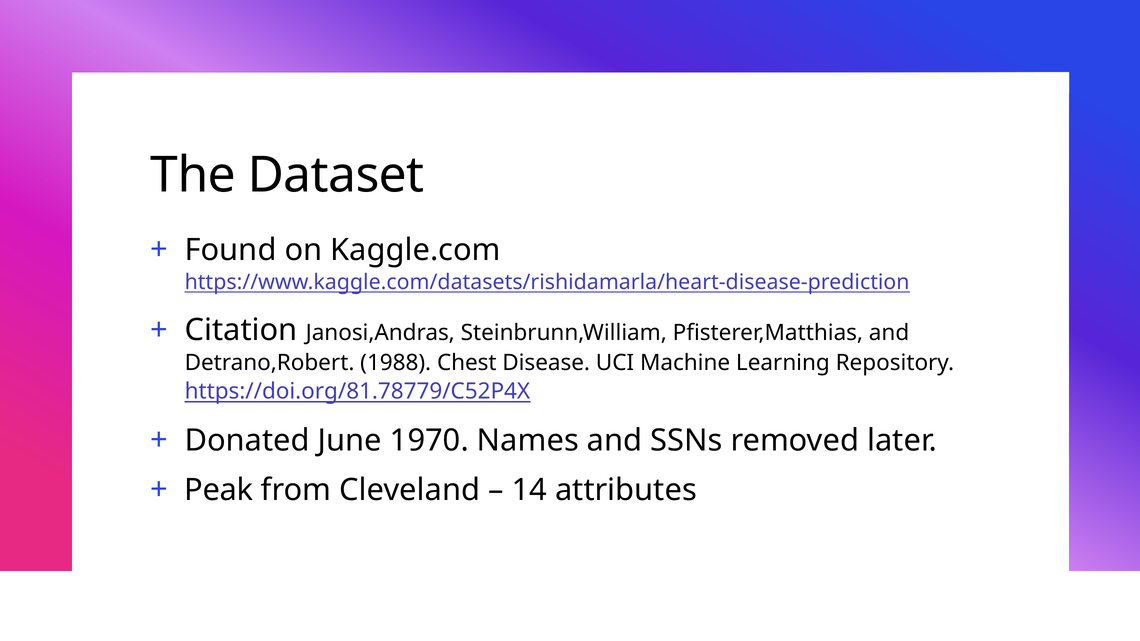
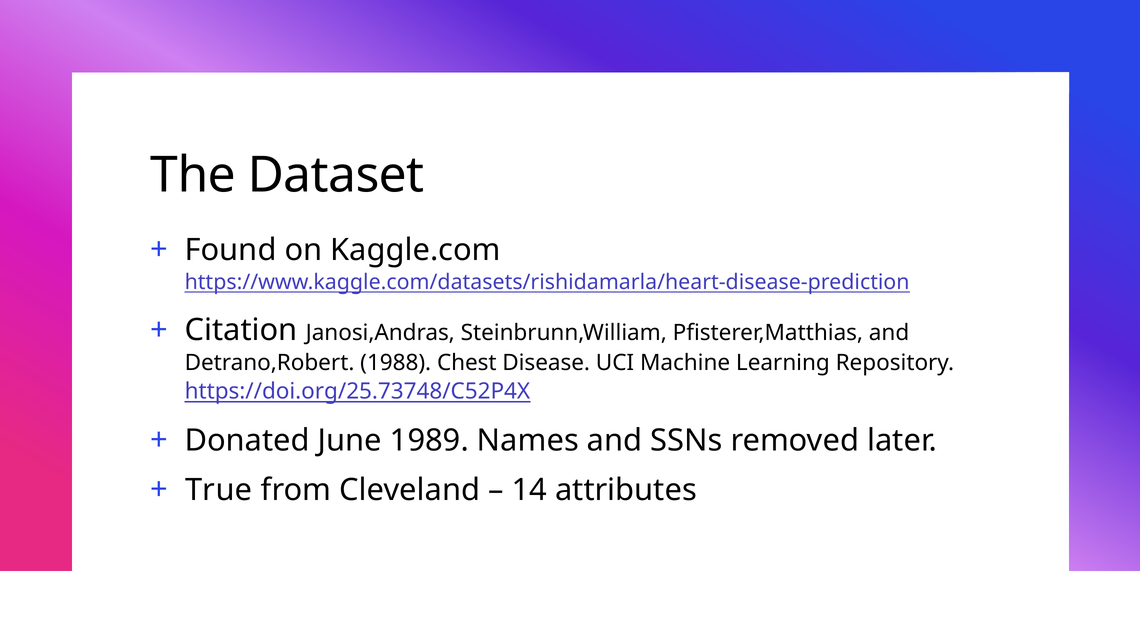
https://doi.org/81.78779/C52P4X: https://doi.org/81.78779/C52P4X -> https://doi.org/25.73748/C52P4X (357, 392)
1970: 1970 -> 1989 (429, 441)
Peak: Peak -> True (219, 490)
